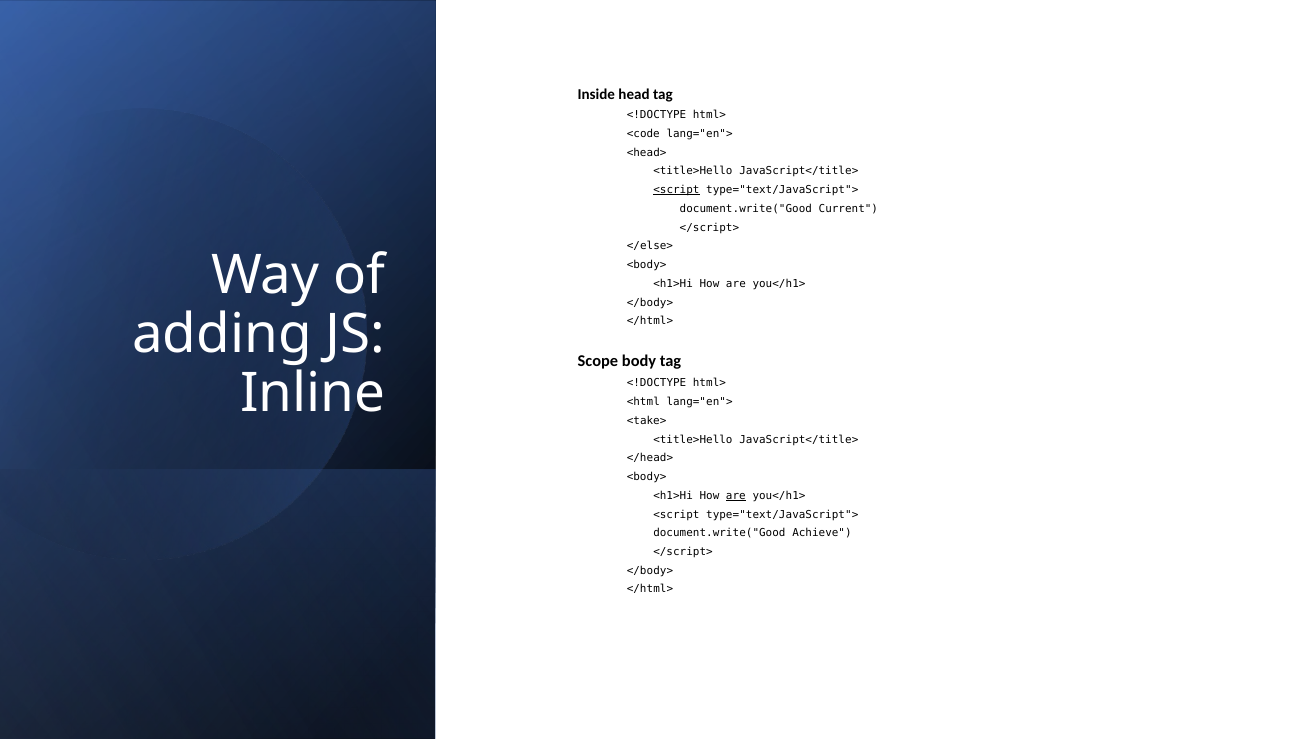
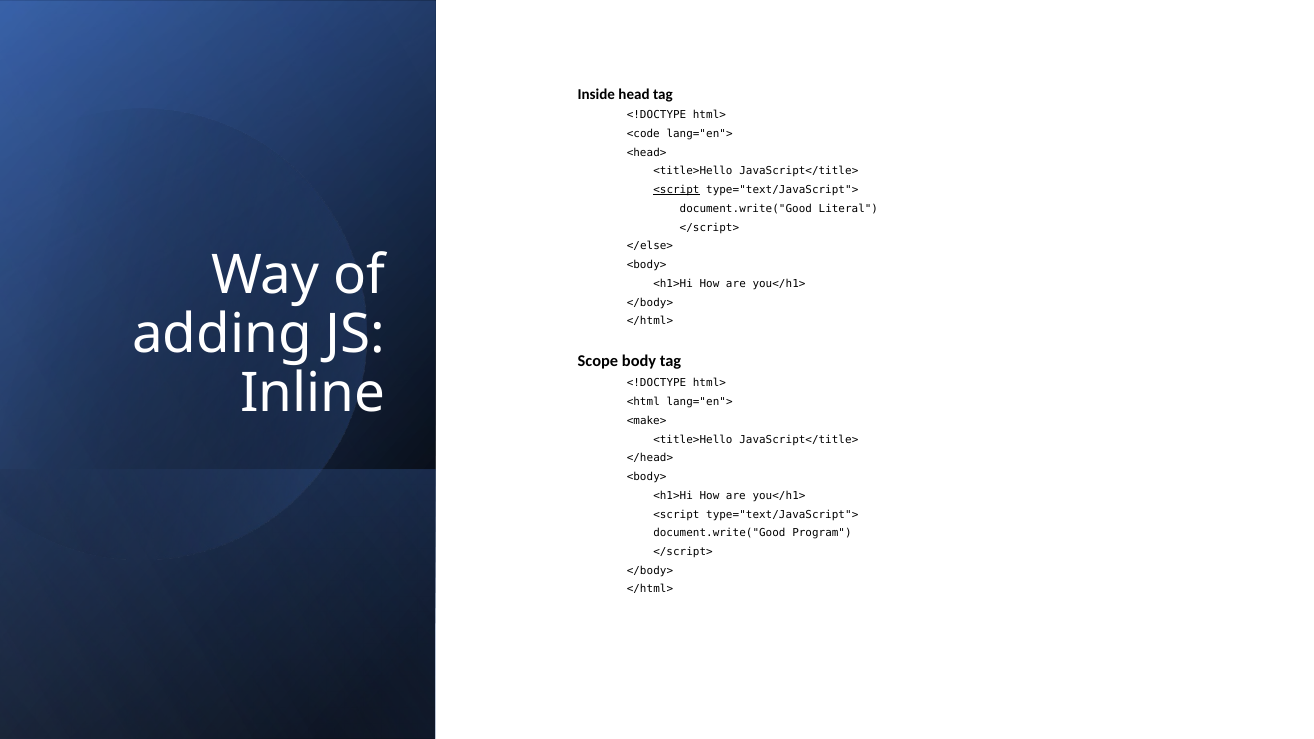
Current: Current -> Literal (848, 209)
<take>: <take> -> <make> (647, 421)
are underline: present -> none (736, 496)
Achieve: Achieve -> Program (822, 533)
